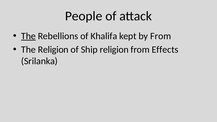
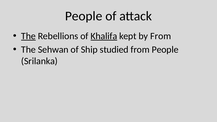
Khalifa underline: none -> present (104, 36)
The Religion: Religion -> Sehwan (53, 50)
Ship religion: religion -> studied (114, 50)
from Effects: Effects -> People (165, 50)
